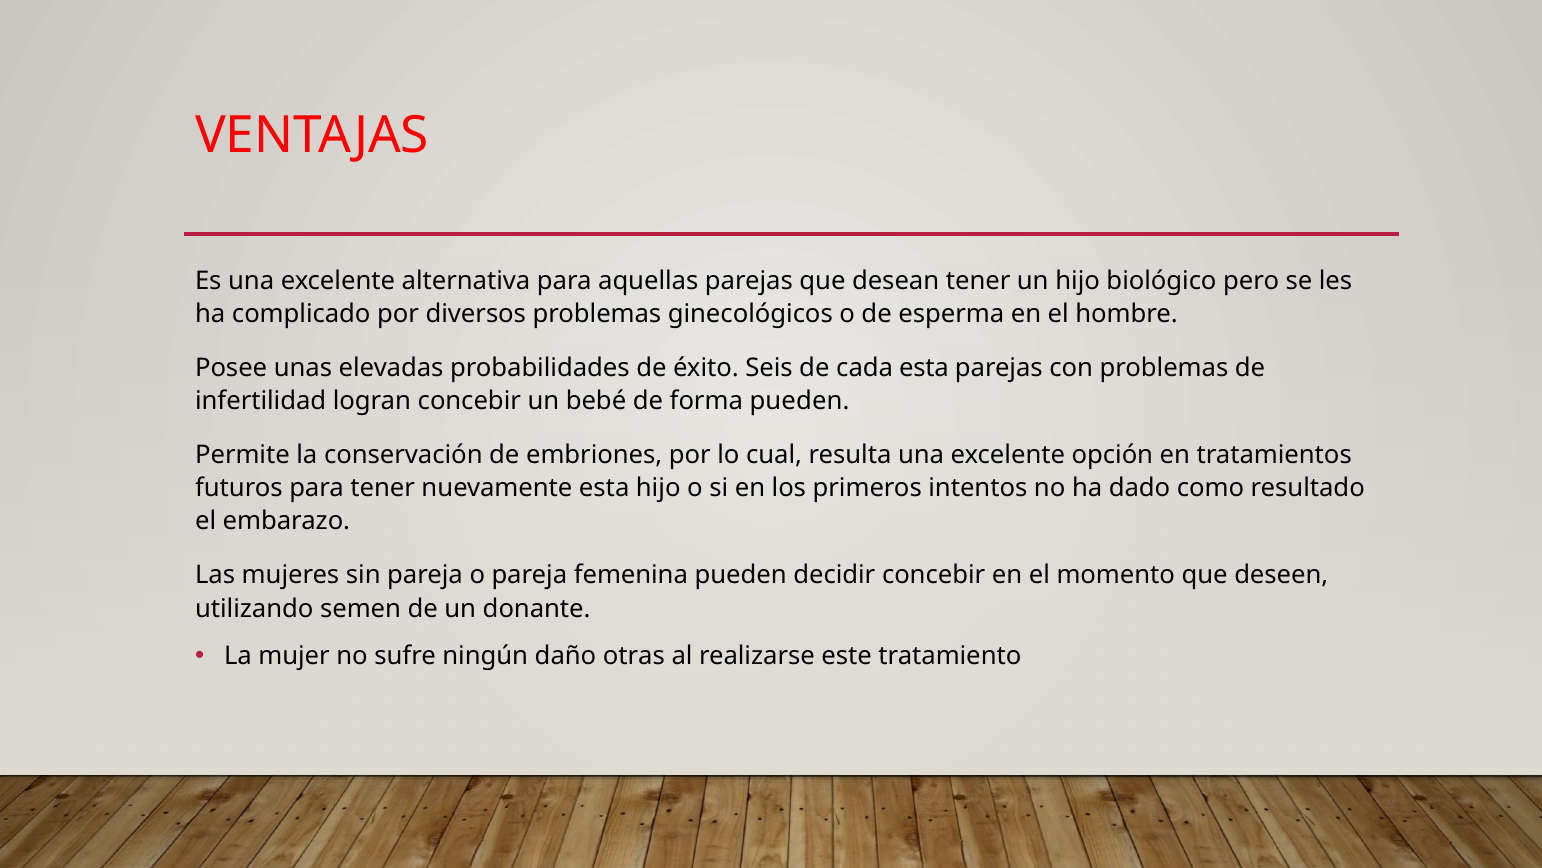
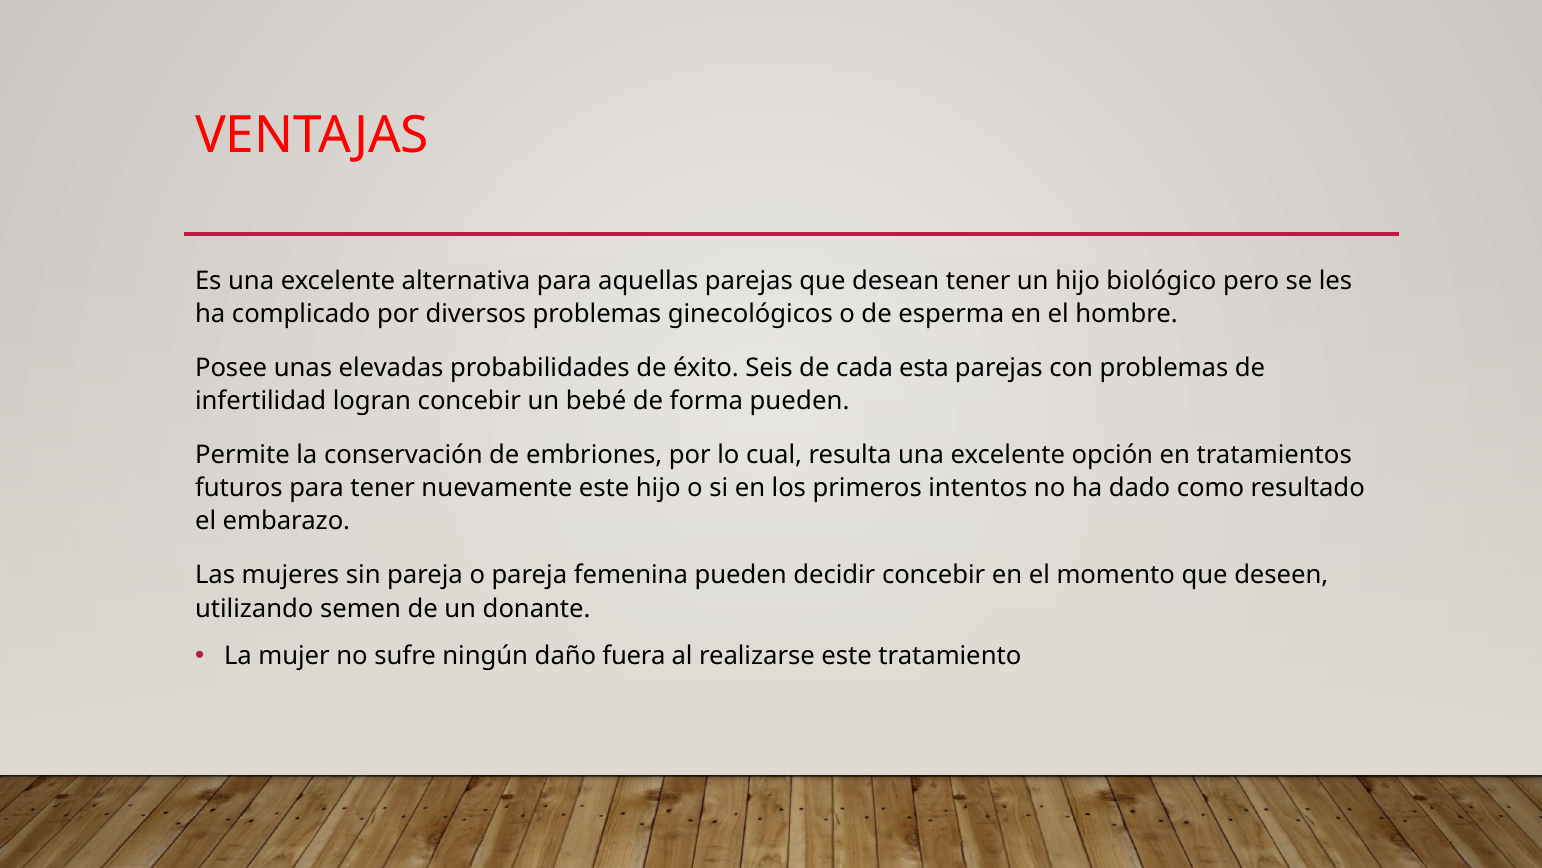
nuevamente esta: esta -> este (604, 488)
otras: otras -> fuera (634, 656)
